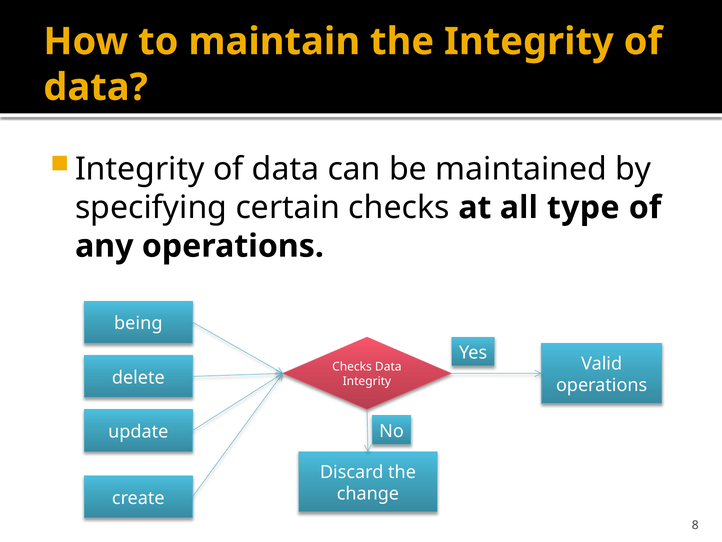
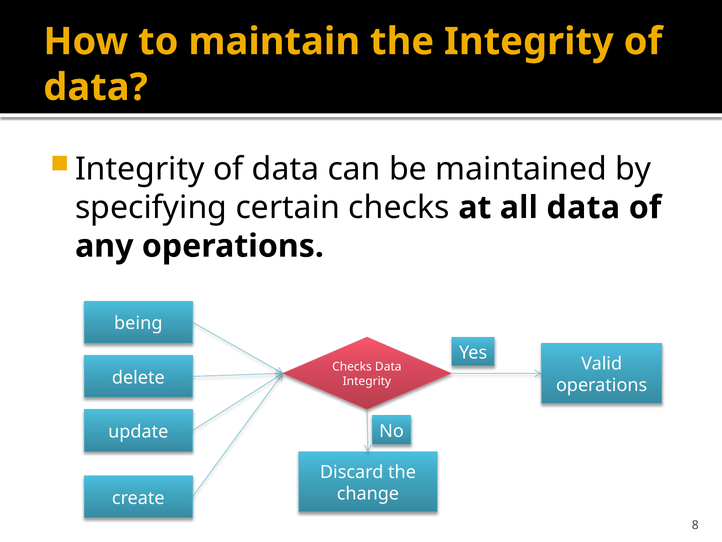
all type: type -> data (583, 207)
